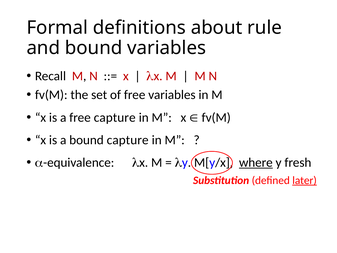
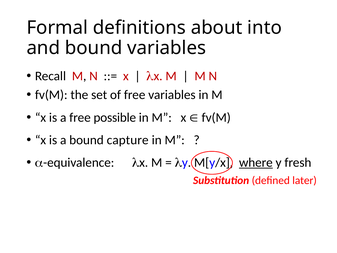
rule: rule -> into (265, 28)
free capture: capture -> possible (115, 117)
later underline: present -> none (305, 180)
